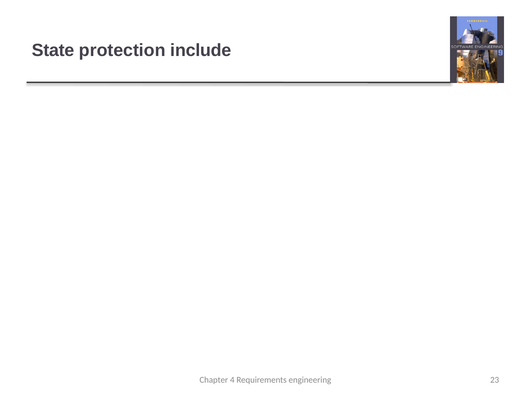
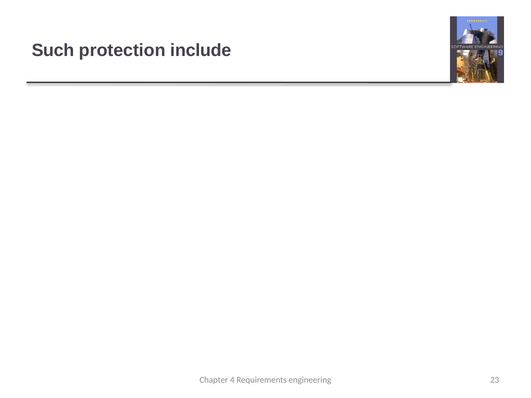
State: State -> Such (53, 50)
